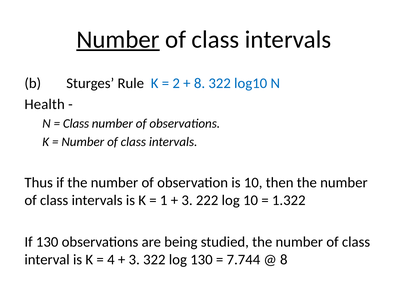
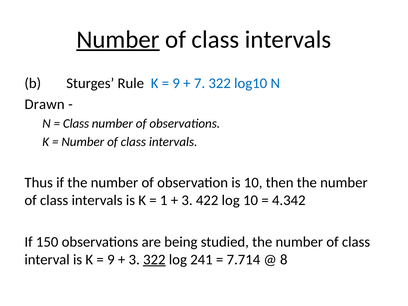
2: 2 -> 9 (176, 83)
8: 8 -> 7 (200, 83)
Health: Health -> Drawn (45, 104)
222: 222 -> 422 (207, 200)
1.322: 1.322 -> 4.342 (289, 200)
If 130: 130 -> 150 (47, 242)
4: 4 -> 9 (111, 260)
322 underline: none -> present (154, 260)
log 130: 130 -> 241 (201, 260)
7.744: 7.744 -> 7.714 (243, 260)
